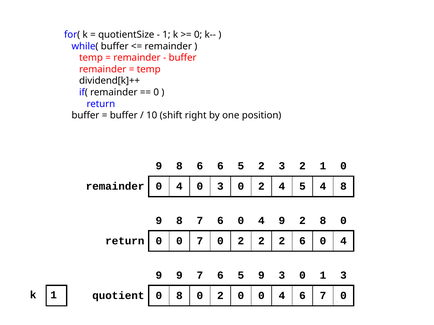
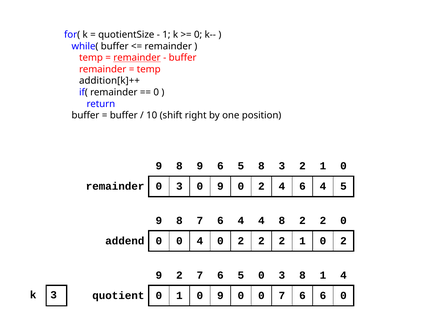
remainder underline: none -> present (137, 58)
dividend[k]++: dividend[k]++ -> addition[k]++ (109, 81)
8 6: 6 -> 9 (200, 166)
5 2: 2 -> 8 (261, 166)
remainder 0 4: 4 -> 3 (179, 187)
3: 3 -> 9 (220, 187)
4 5: 5 -> 6 (302, 187)
4 8: 8 -> 5 (343, 187)
7 6 0: 0 -> 4 (241, 221)
9: 9 -> 8 (282, 221)
8: 8 -> 2 (323, 221)
return: return -> addend (125, 241)
0 7: 7 -> 4 (200, 241)
2 2 6: 6 -> 1 (302, 241)
4: 4 -> 2 (343, 241)
9 9: 9 -> 2 (179, 276)
5 9: 9 -> 0 (261, 276)
0: 0 -> 8 (302, 276)
1 3: 3 -> 4 (343, 276)
k 1: 1 -> 3 (54, 295)
0 8: 8 -> 1 (179, 296)
2: 2 -> 9 (220, 296)
0 0 4: 4 -> 7 (282, 296)
6 7: 7 -> 6 (323, 296)
